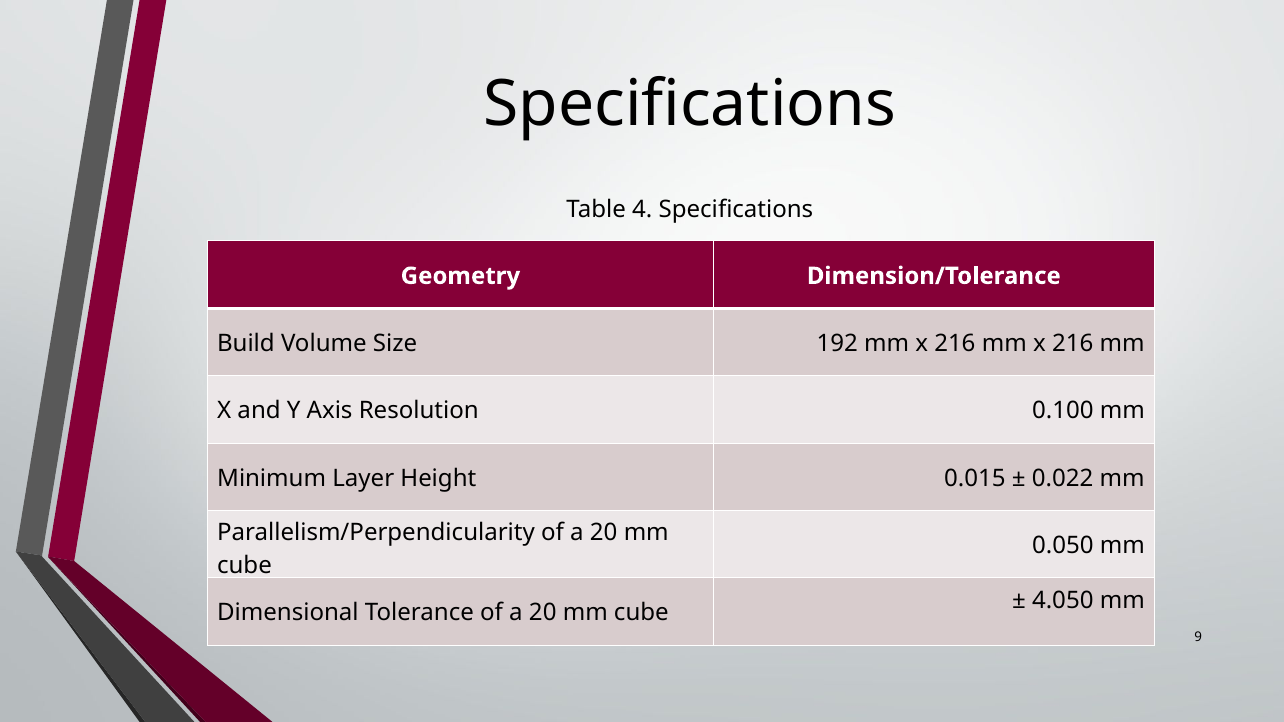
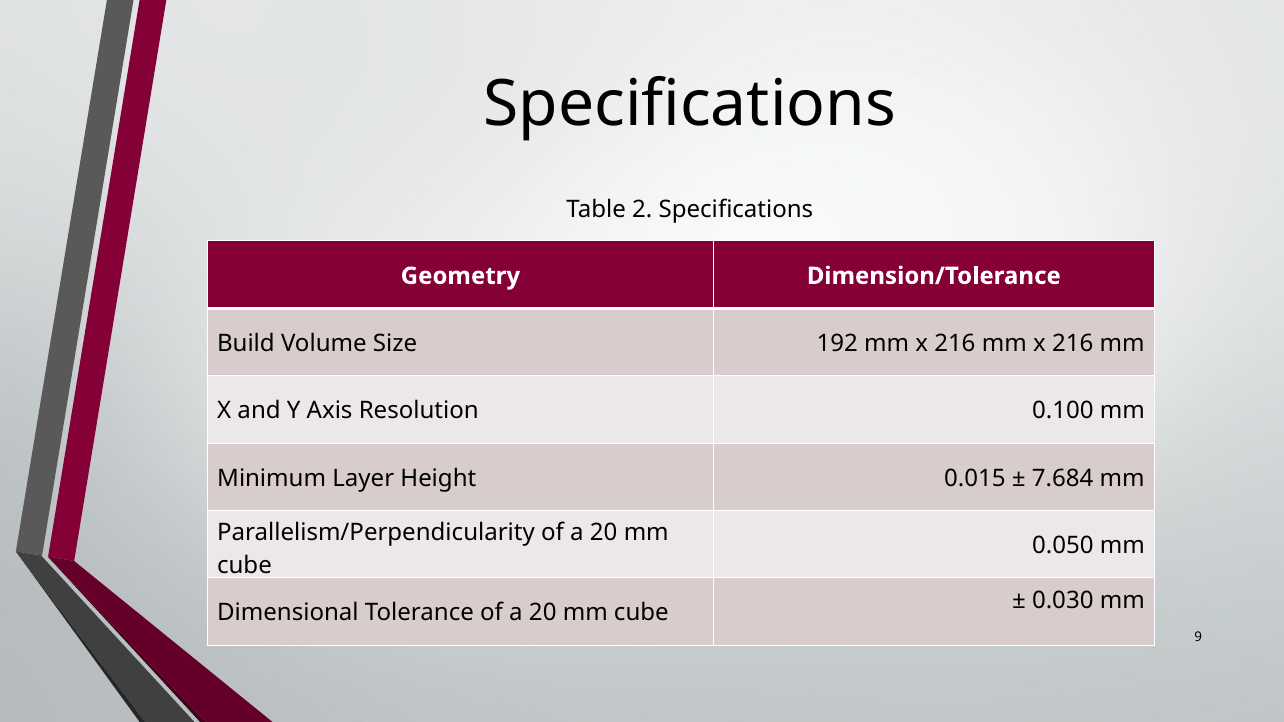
4: 4 -> 2 (642, 209)
0.022: 0.022 -> 7.684 (1063, 478)
4.050: 4.050 -> 0.030 (1063, 601)
